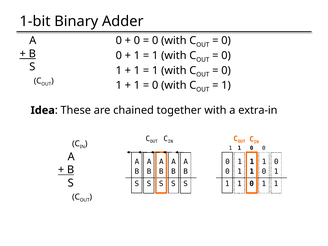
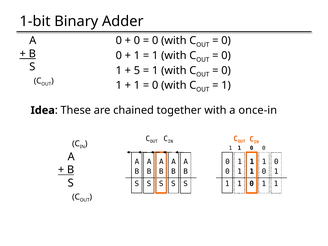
1: 1 -> 5 (137, 70)
extra-in: extra-in -> once-in (258, 110)
